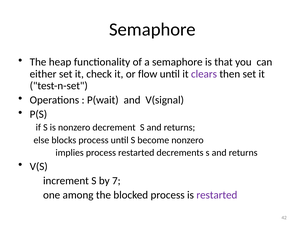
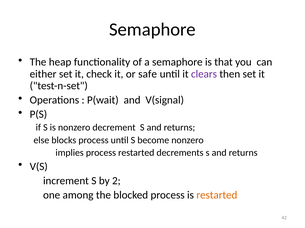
flow: flow -> safe (148, 74)
7: 7 -> 2 (116, 181)
restarted colour: purple -> orange (217, 196)
